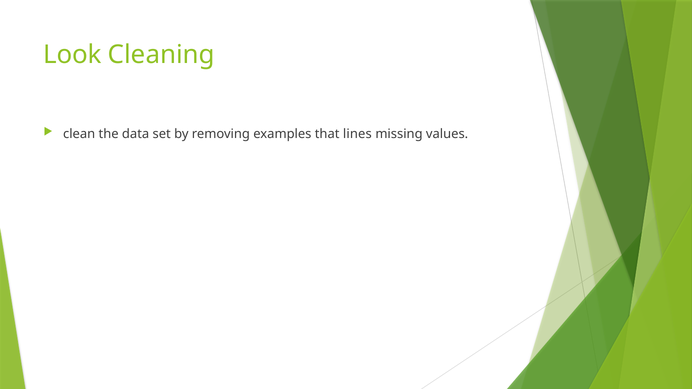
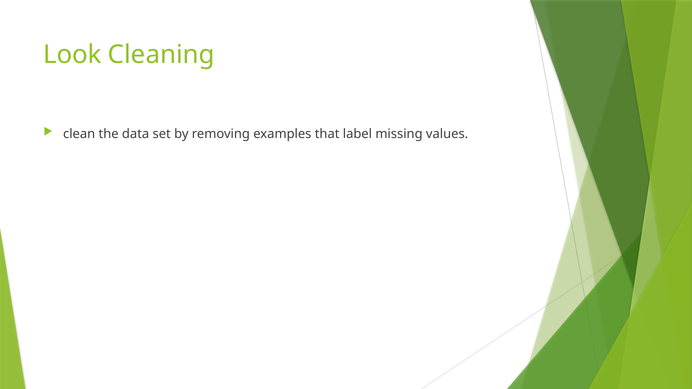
lines: lines -> label (357, 134)
